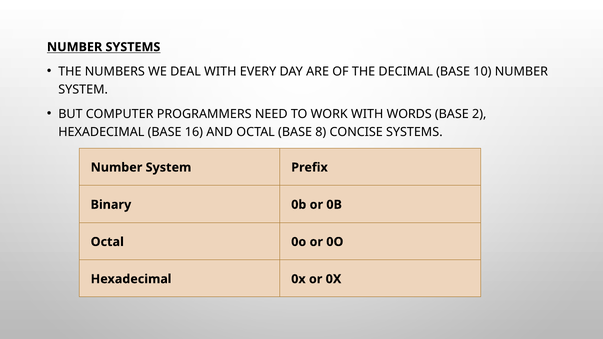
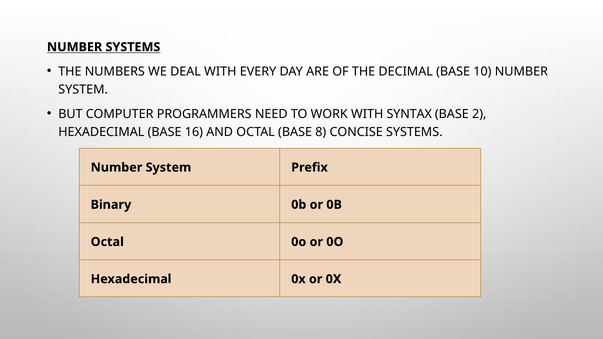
WORDS: WORDS -> SYNTAX (409, 114)
